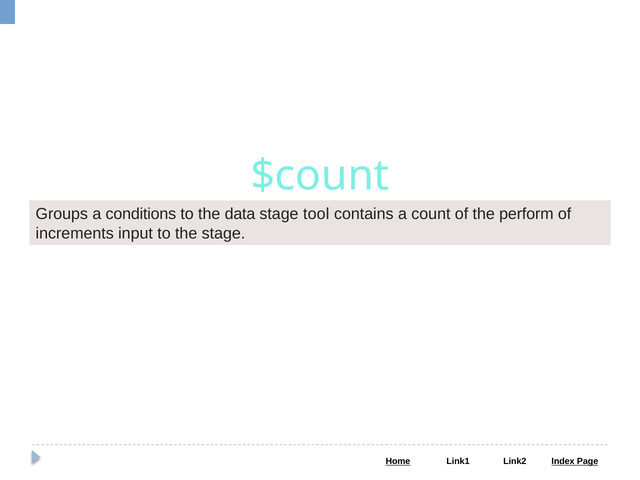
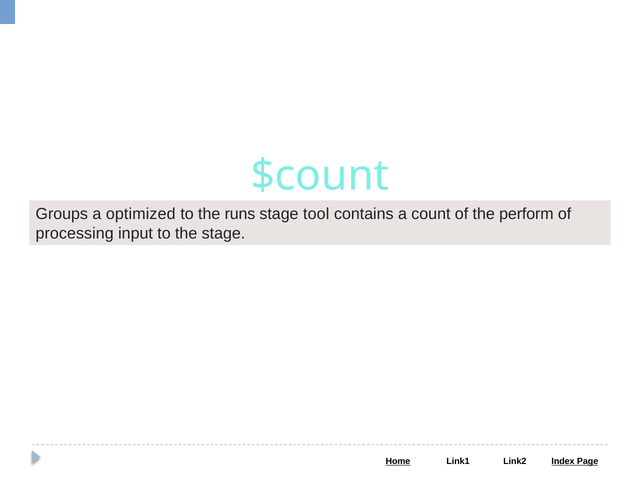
conditions: conditions -> optimized (141, 214)
data: data -> runs (240, 214)
increments: increments -> processing (75, 233)
